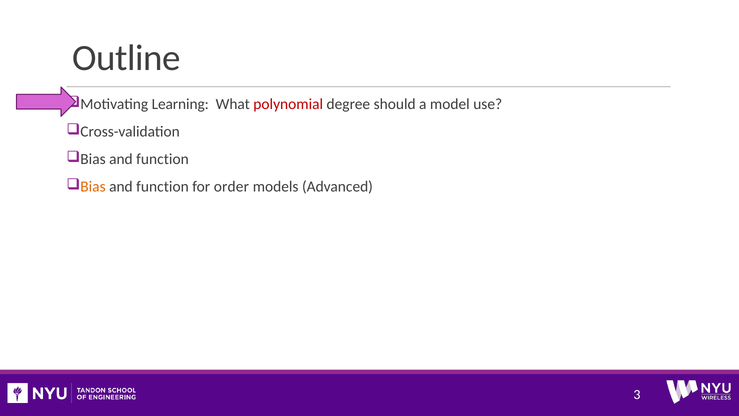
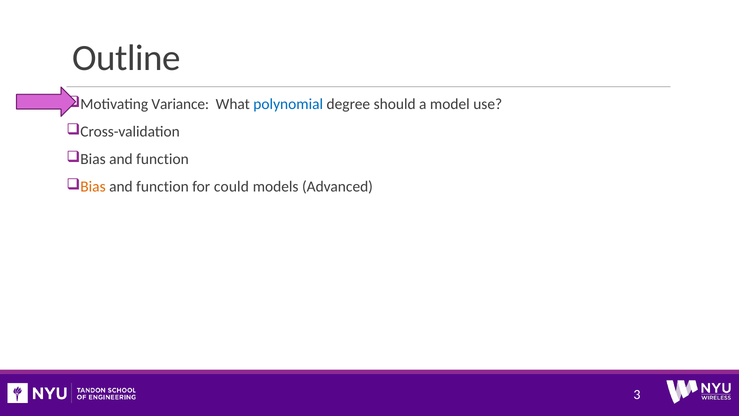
Learning: Learning -> Variance (180, 104)
polynomial colour: red -> blue (288, 104)
order: order -> could (231, 187)
